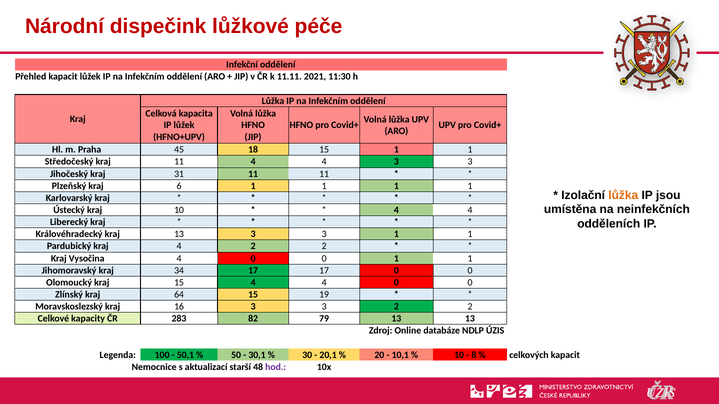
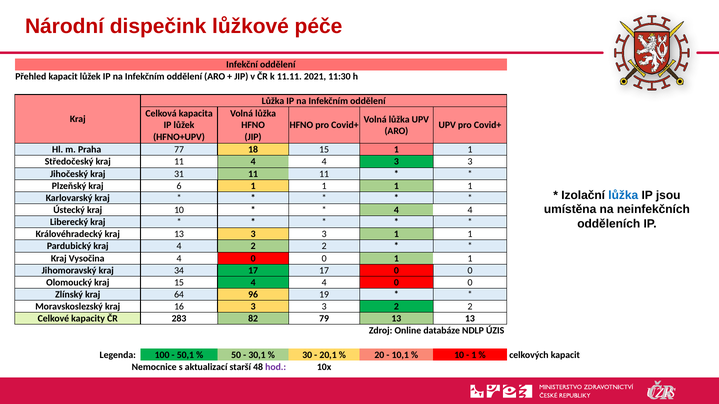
45: 45 -> 77 (179, 150)
lůžka colour: orange -> blue (623, 195)
64 15: 15 -> 96 (253, 295)
8: 8 -> 1 (474, 355)
